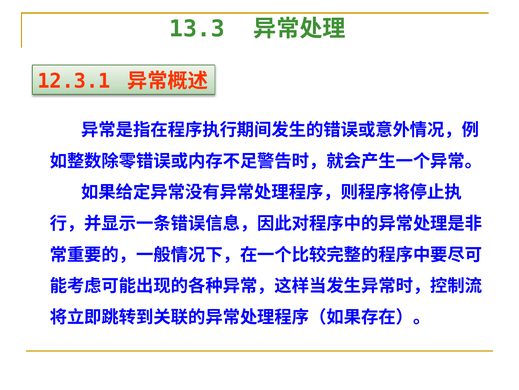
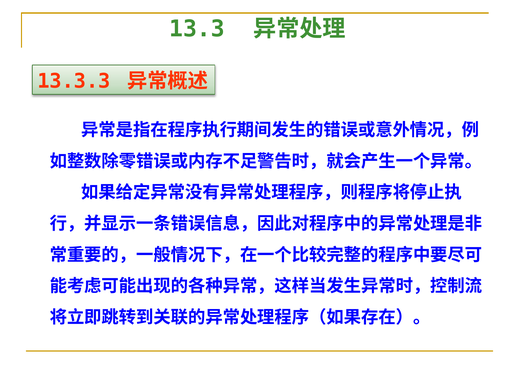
12.3.1: 12.3.1 -> 13.3.3 (74, 81)
